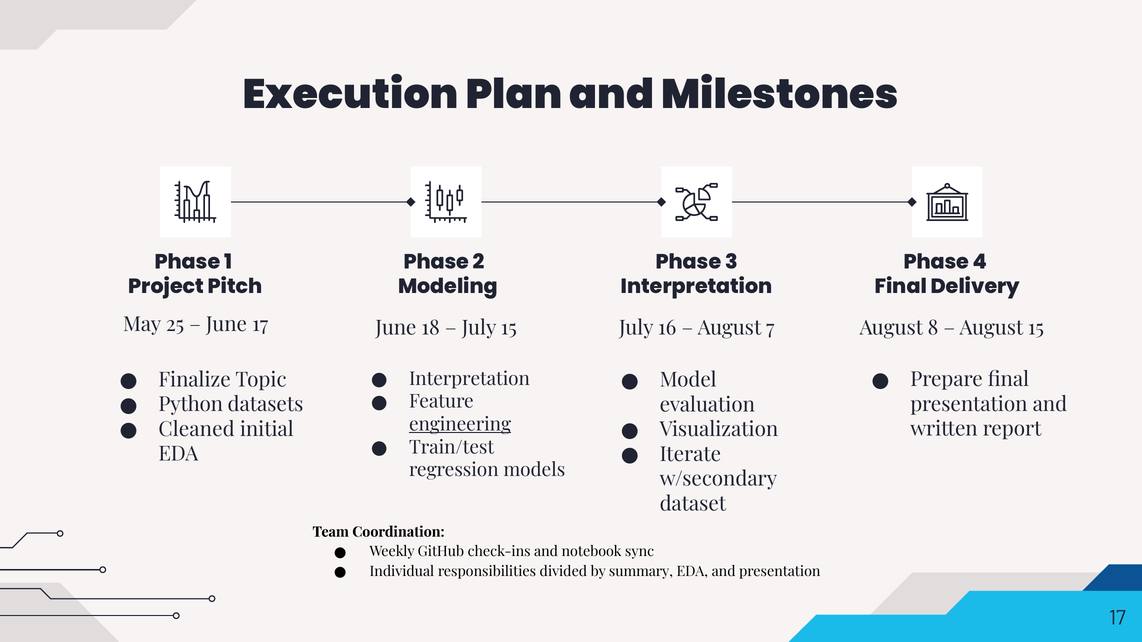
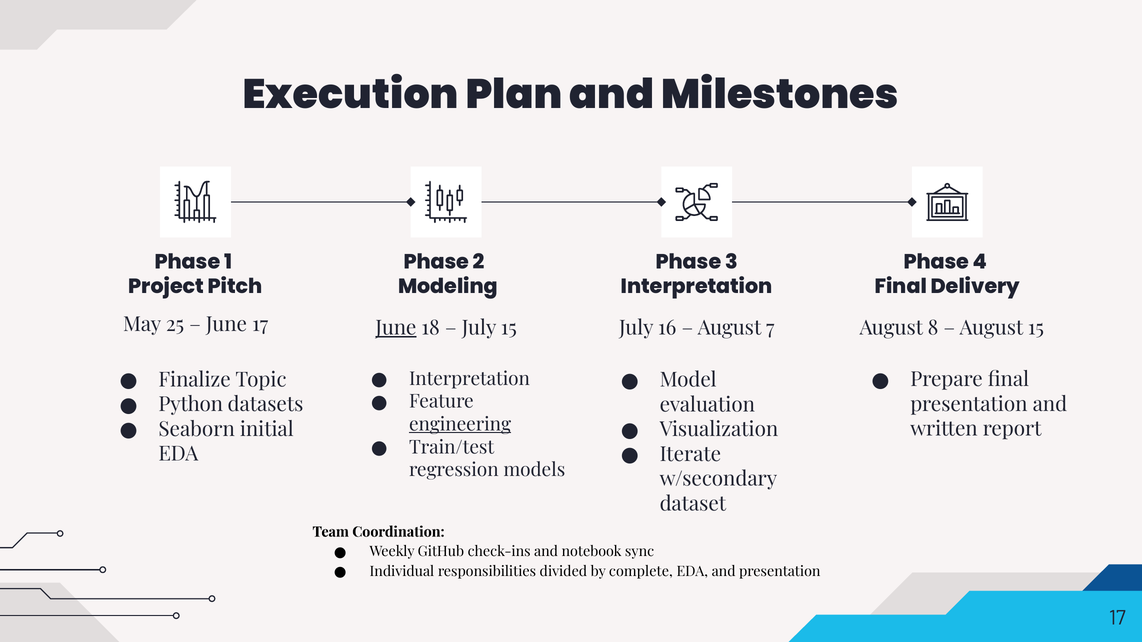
June underline: none -> present (396, 328)
Cleaned: Cleaned -> Seaborn (197, 430)
summary: summary -> complete (641, 572)
